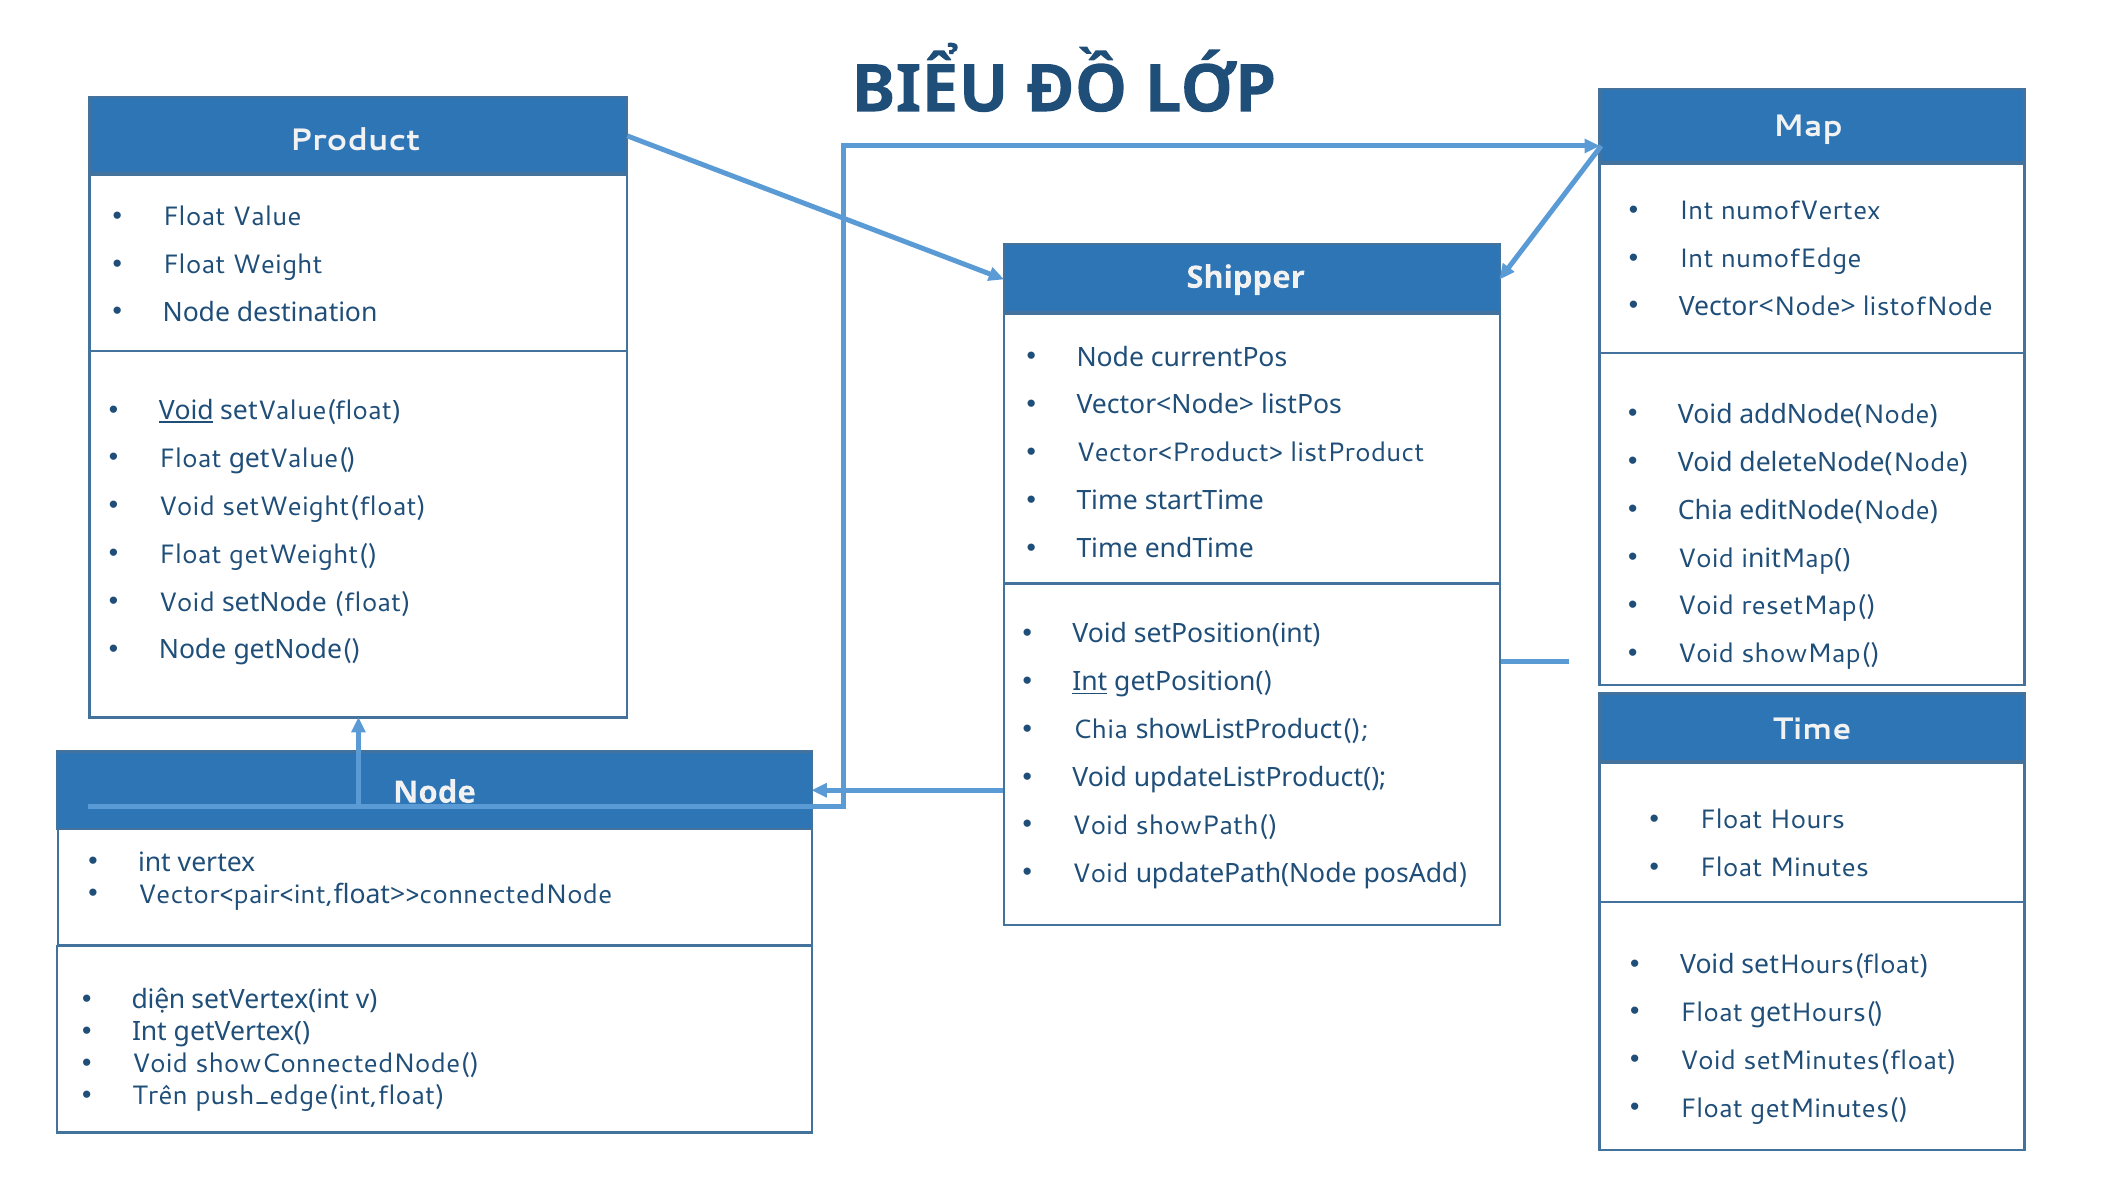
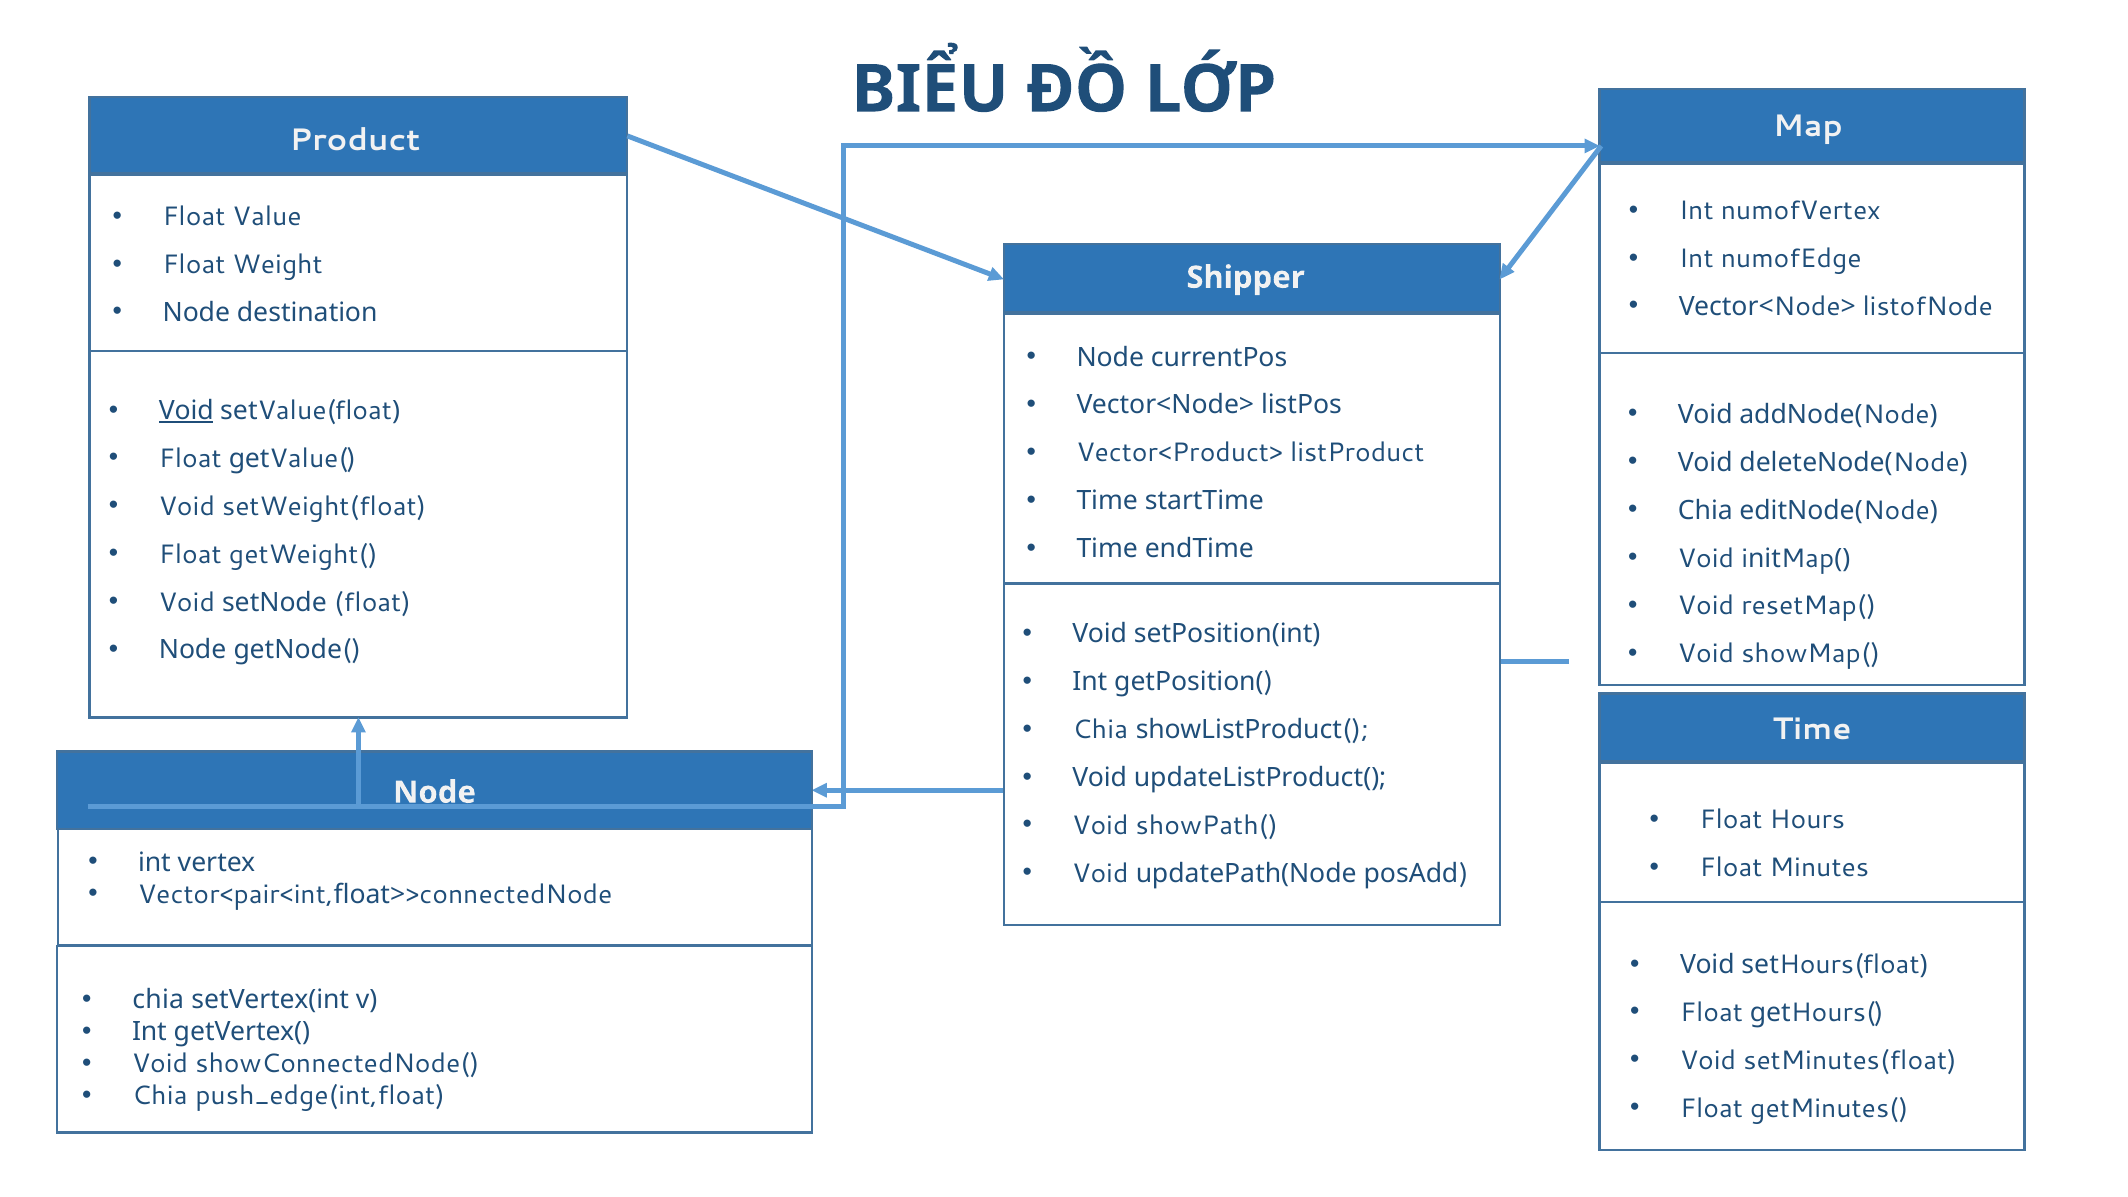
Int underline: present -> none (1090, 682)
diện: diện -> chia (158, 1000)
Trên: Trên -> Chia (160, 1096)
